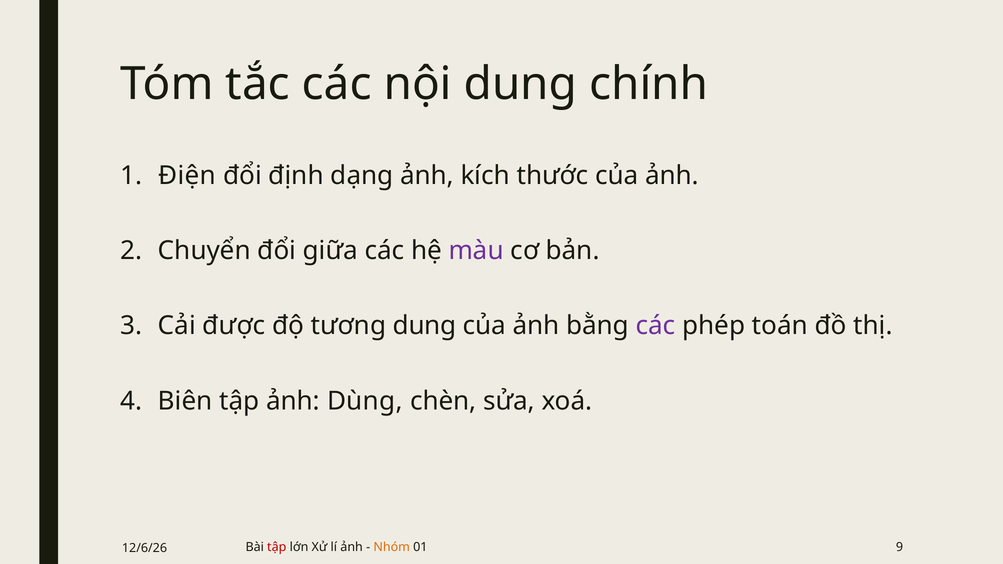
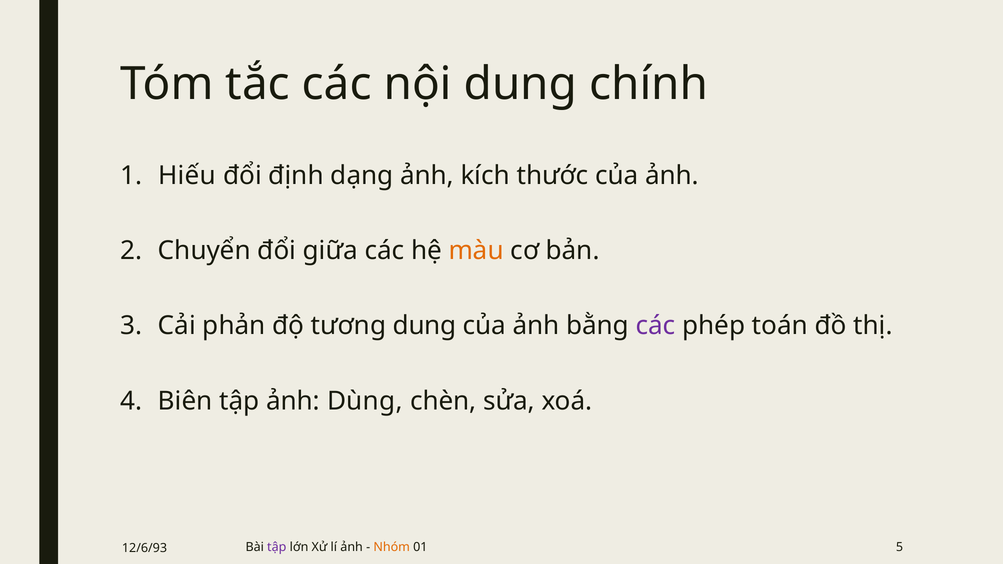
Điện: Điện -> Hiếu (187, 175)
màu colour: purple -> orange (476, 251)
được: được -> phản (234, 326)
tập colour: red -> purple (277, 547)
9: 9 -> 5 (900, 547)
12/6/26: 12/6/26 -> 12/6/93 (144, 548)
